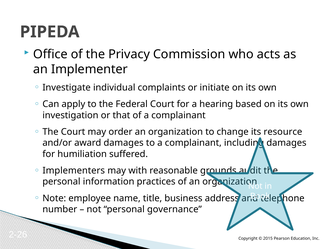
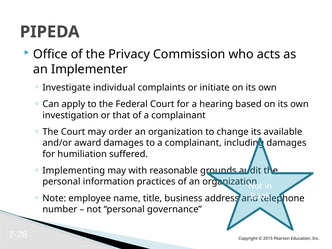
resource: resource -> available (283, 132)
Implementers: Implementers -> Implementing (74, 171)
